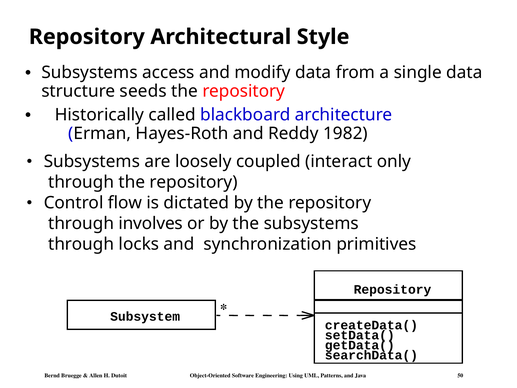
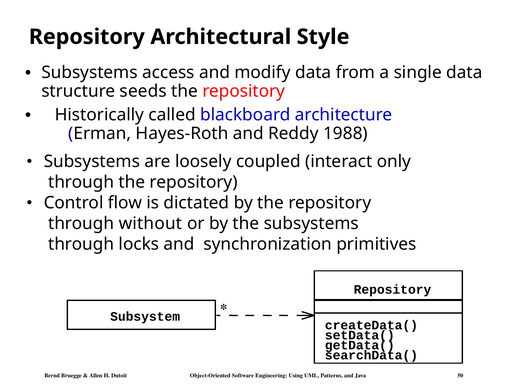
1982: 1982 -> 1988 (345, 133)
involves: involves -> without (151, 223)
